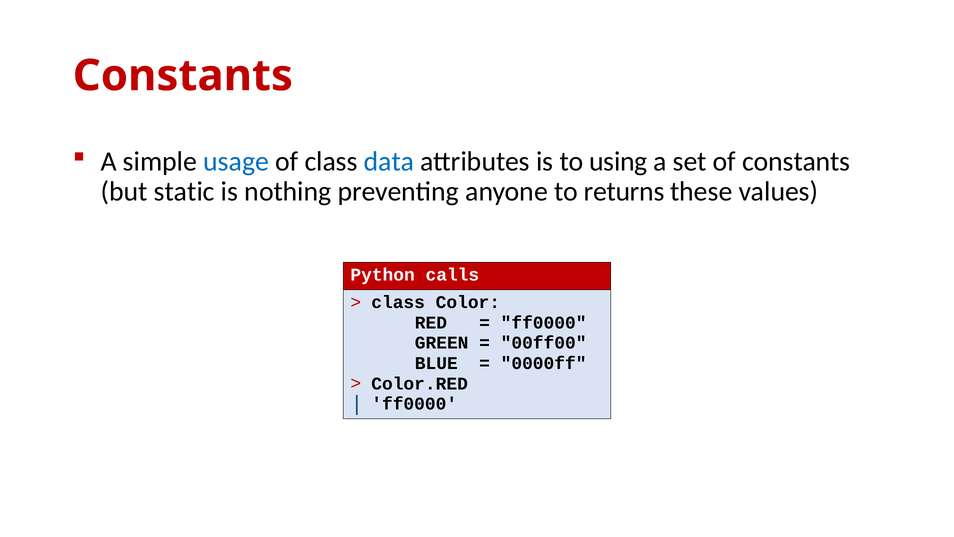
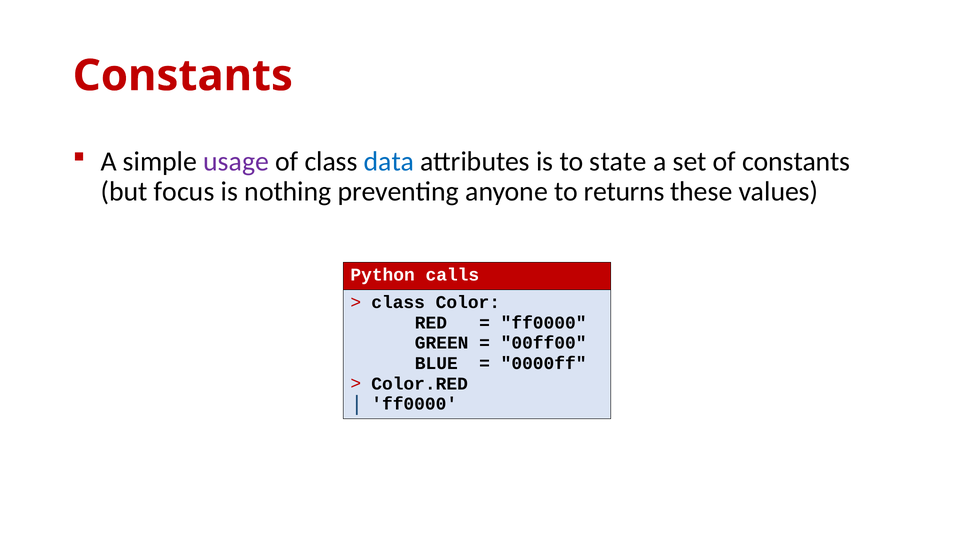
usage colour: blue -> purple (236, 161)
using: using -> state (618, 161)
static: static -> focus (184, 191)
